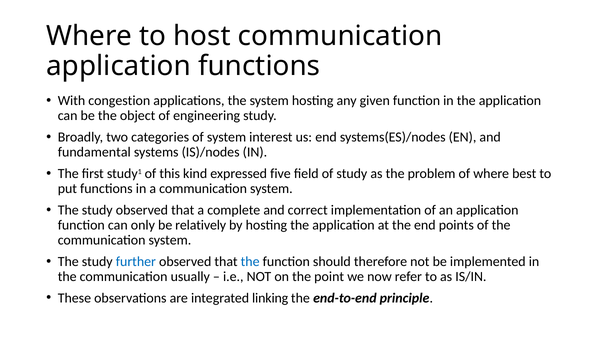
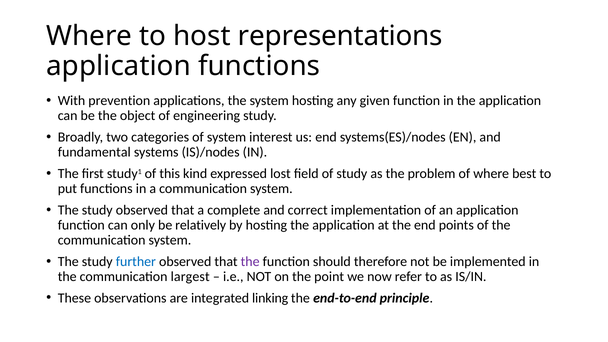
host communication: communication -> representations (340, 36)
congestion: congestion -> prevention (119, 101)
five: five -> lost (280, 174)
the colour: blue -> purple (250, 261)
usually: usually -> largest (190, 277)
